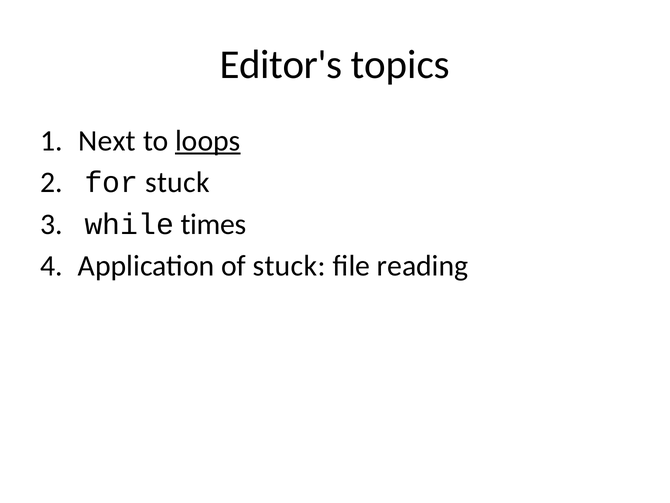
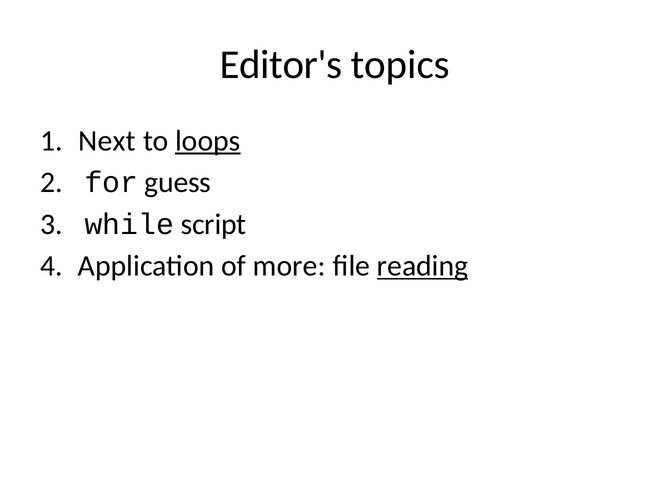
for stuck: stuck -> guess (178, 182)
times: times -> script (214, 224)
of stuck: stuck -> more (289, 266)
reading underline: none -> present (423, 266)
